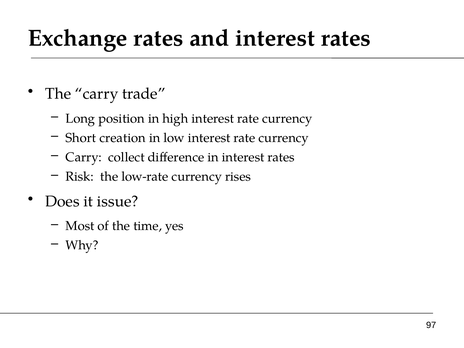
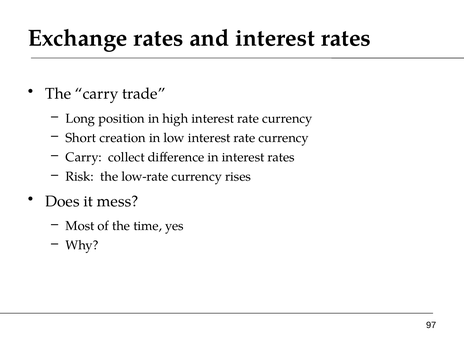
issue: issue -> mess (118, 201)
